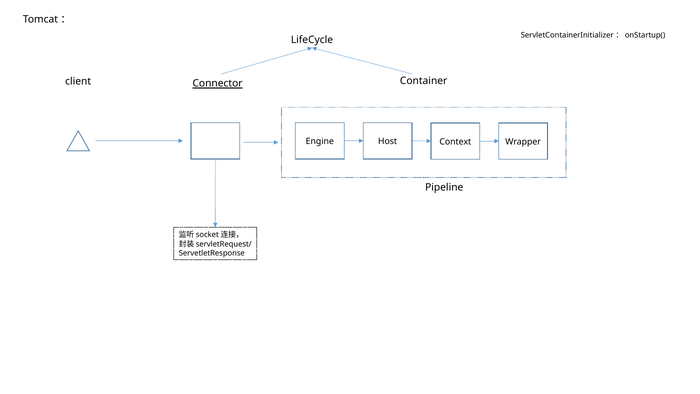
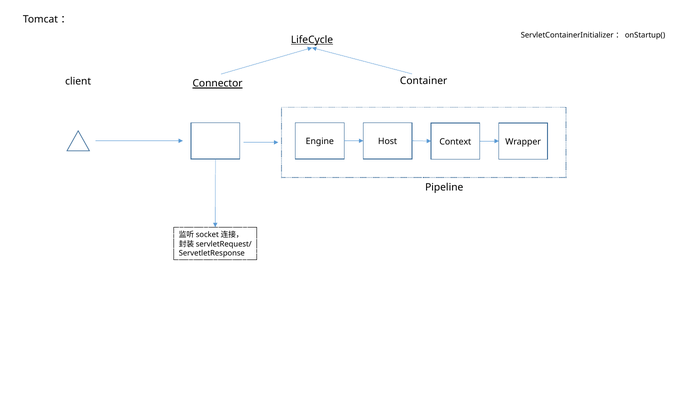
LifeCycle underline: none -> present (312, 40)
